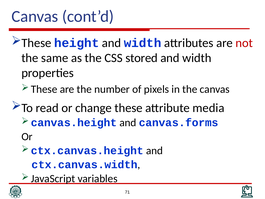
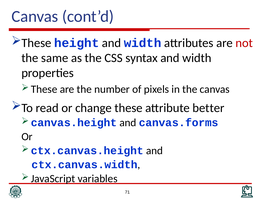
stored: stored -> syntax (142, 58)
media: media -> better (208, 108)
